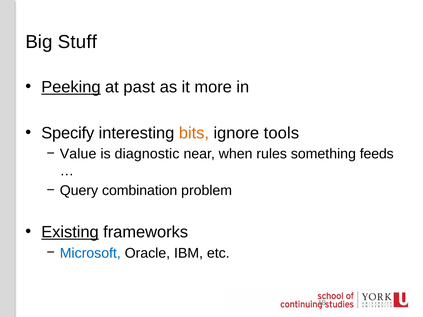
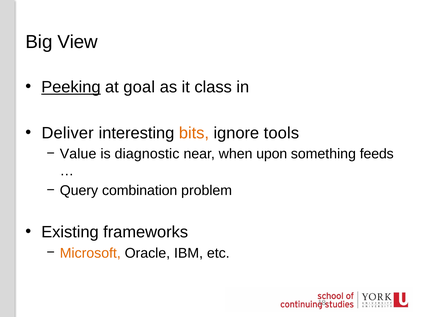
Stuff: Stuff -> View (78, 42)
past: past -> goal (139, 87)
more: more -> class (213, 87)
Specify: Specify -> Deliver (68, 133)
rules: rules -> upon (272, 154)
Existing underline: present -> none (70, 232)
Microsoft colour: blue -> orange (90, 253)
